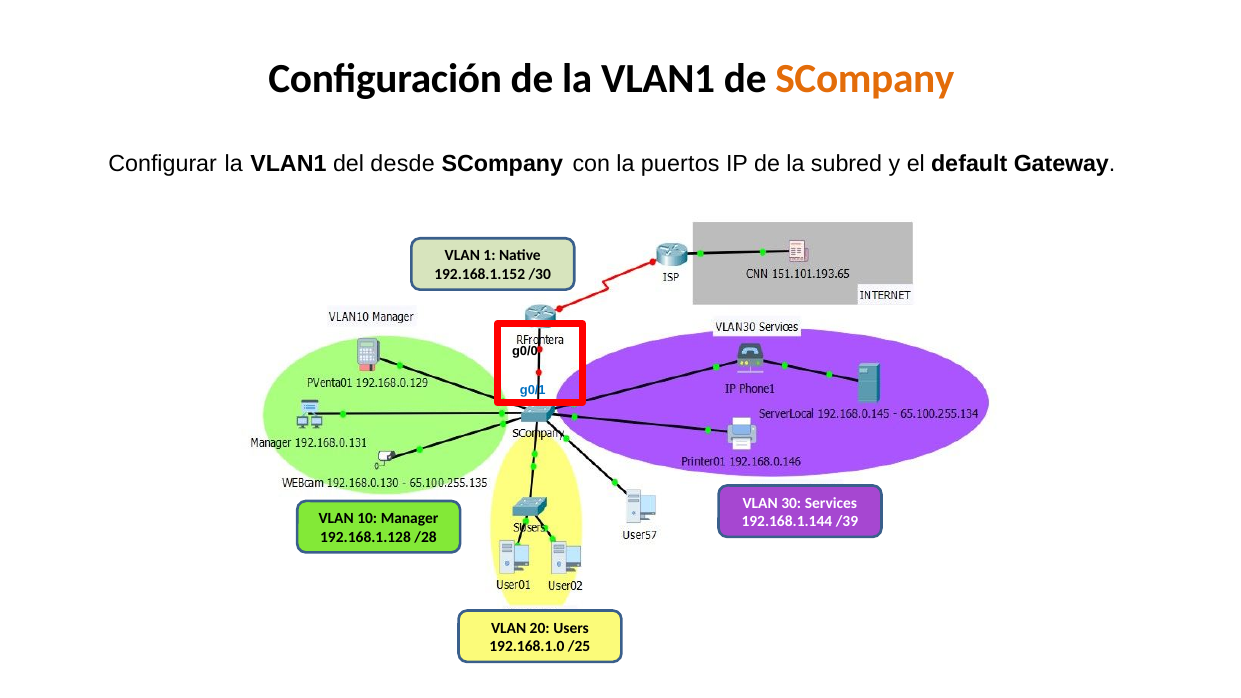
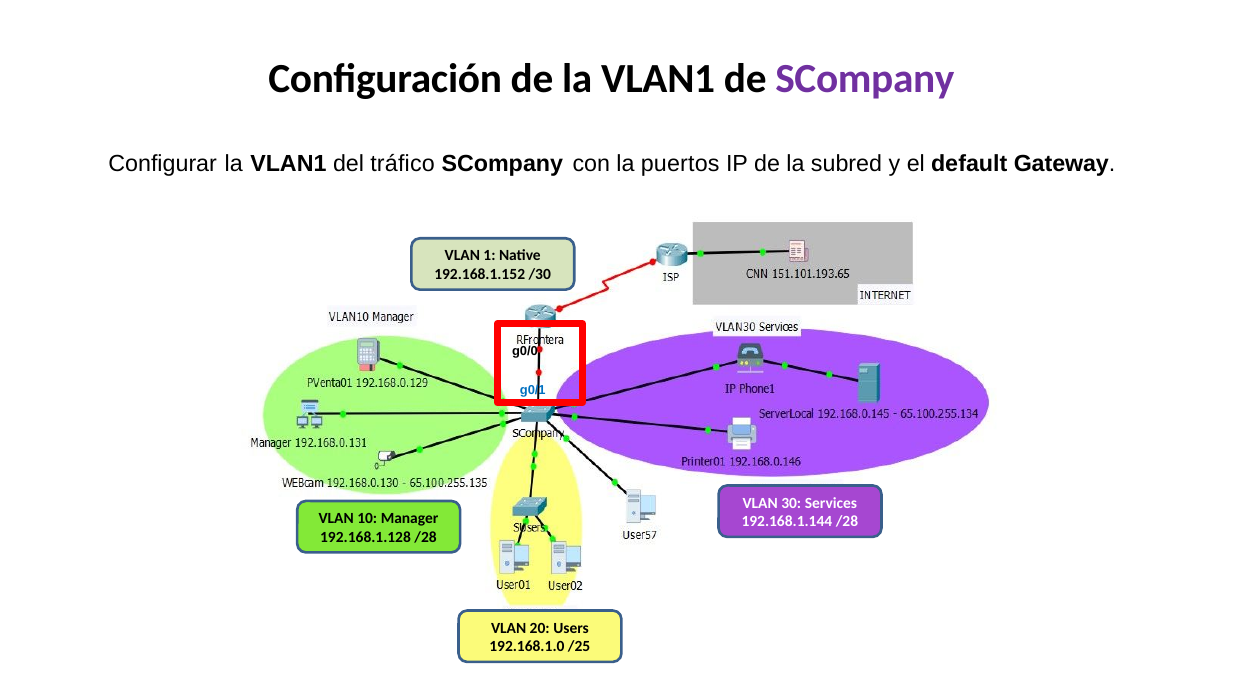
SCompany colour: orange -> purple (865, 79)
desde: desde -> tráfico (403, 164)
192.168.1.144 /39: /39 -> /28 (847, 522)
